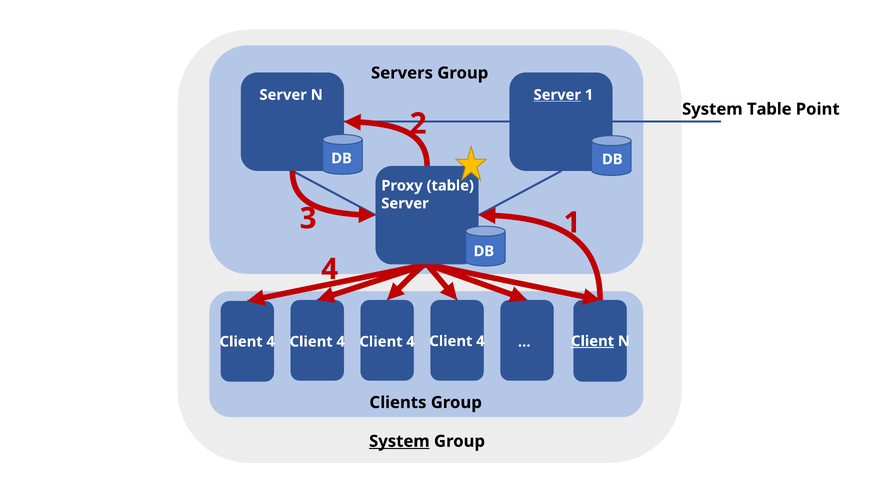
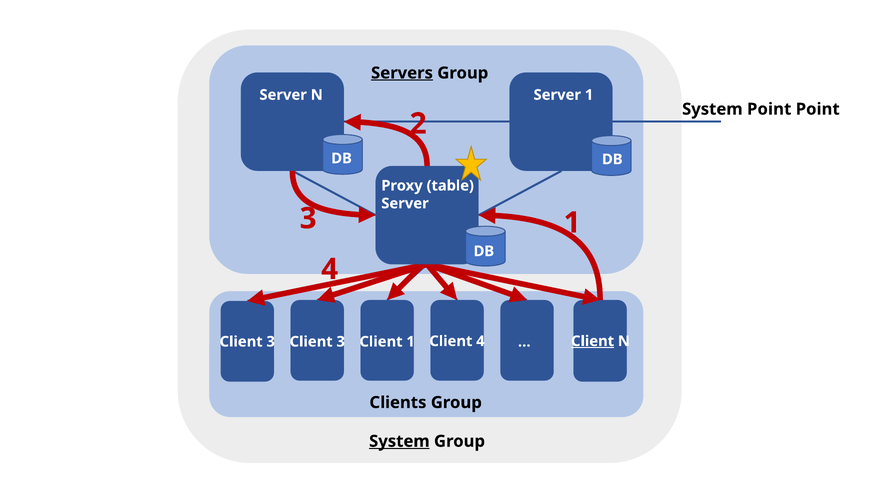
Servers underline: none -> present (402, 73)
Server underline: present -> none (557, 95)
System Table: Table -> Point (769, 109)
4: 4 -> 3 (271, 342)
4: 4 -> 3 (341, 342)
4: 4 -> 1 (411, 342)
